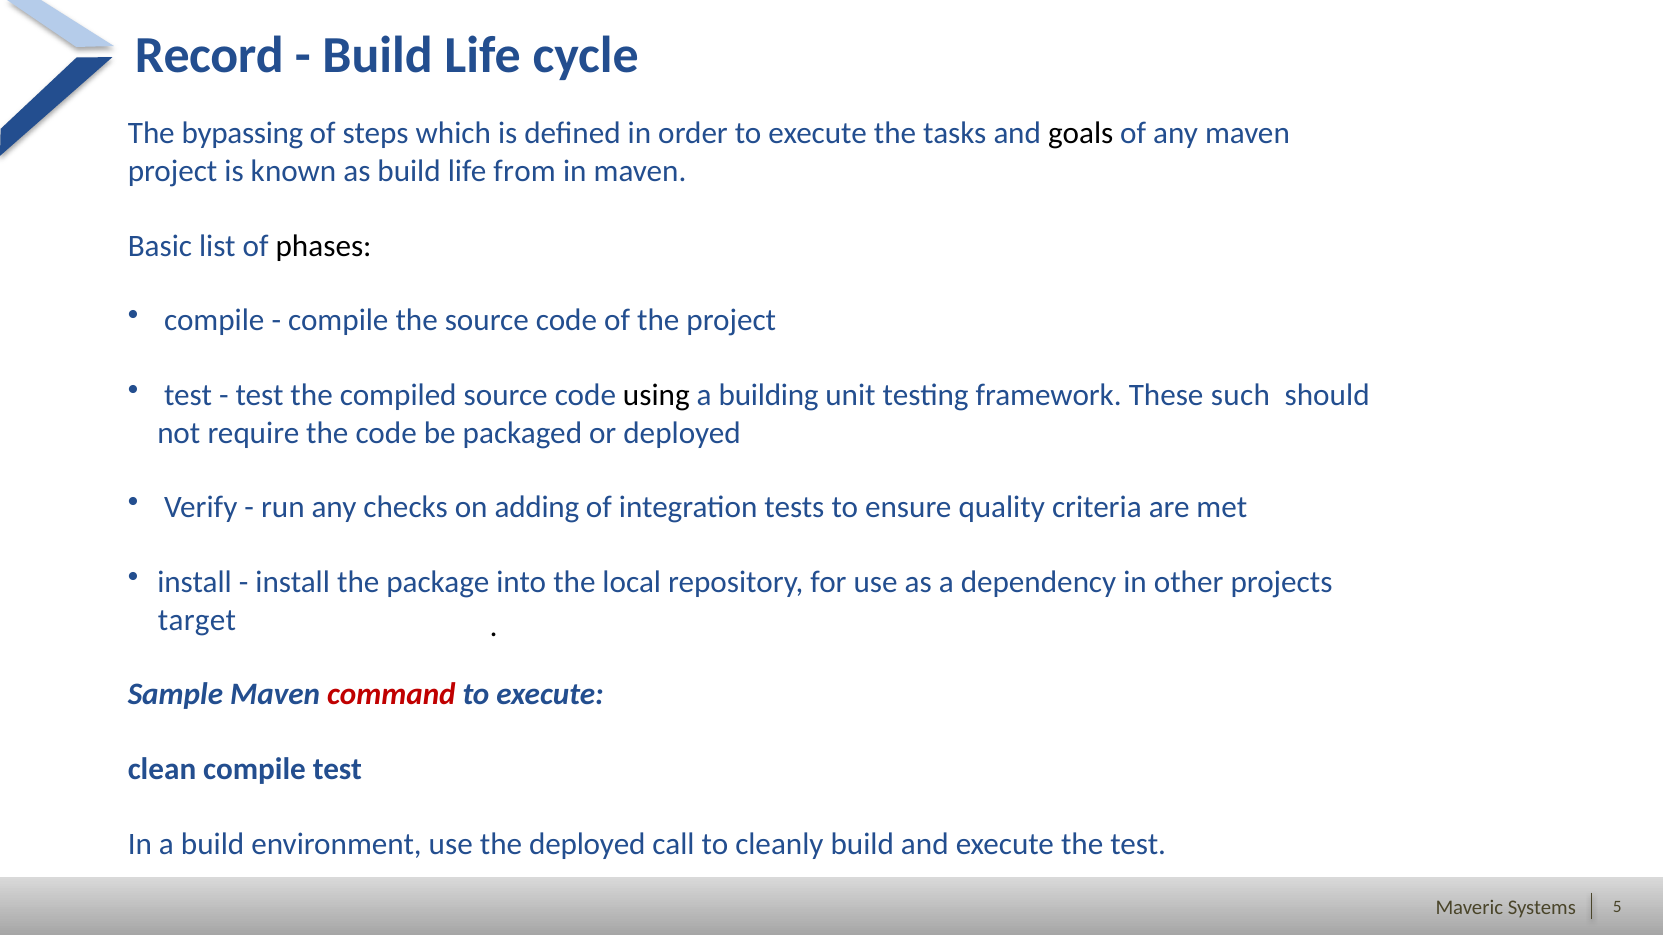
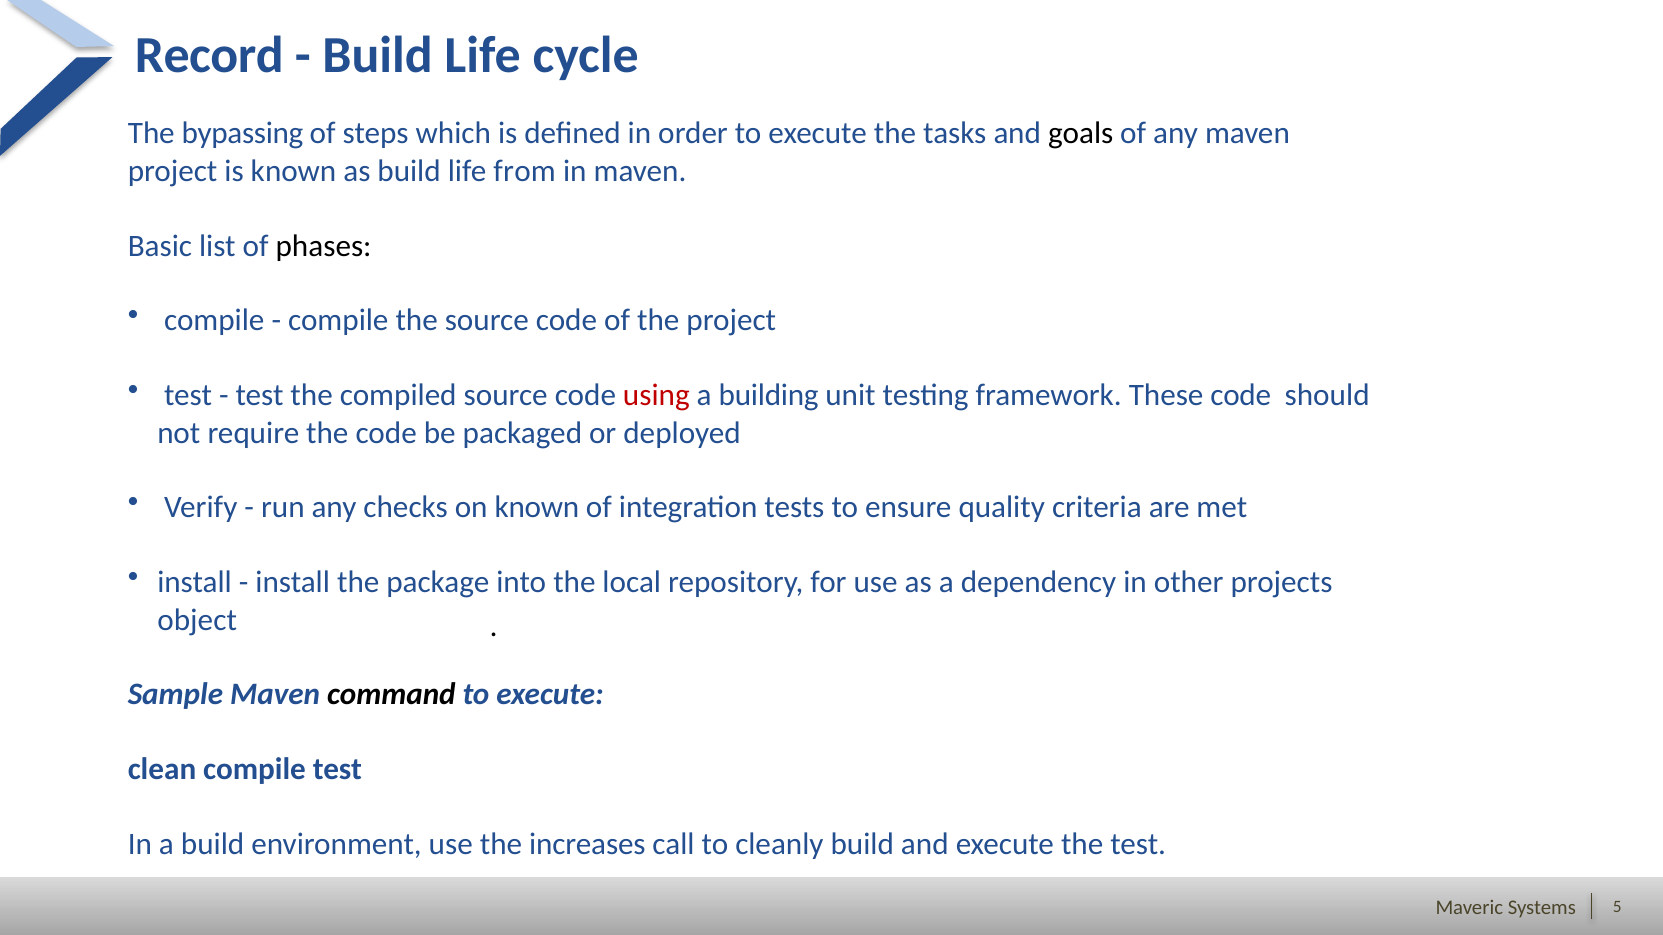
using colour: black -> red (656, 396)
These such: such -> code (1241, 396)
on adding: adding -> known (537, 508)
target: target -> object (197, 620)
command colour: red -> black (391, 695)
the deployed: deployed -> increases (587, 845)
